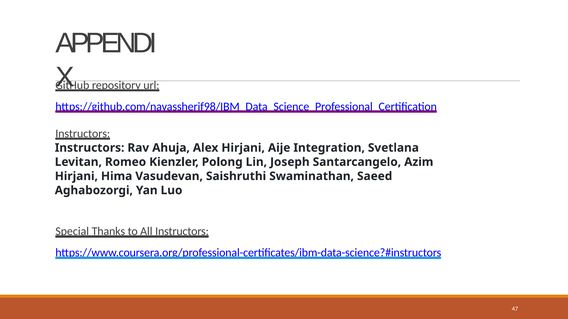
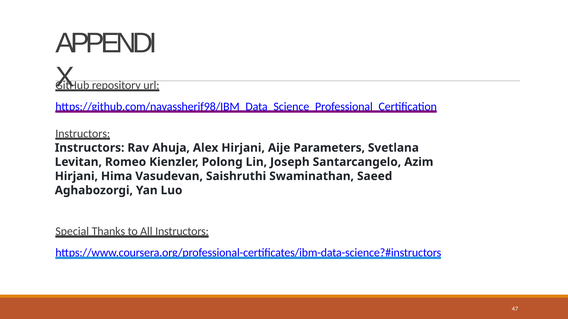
Integration: Integration -> Parameters (329, 148)
